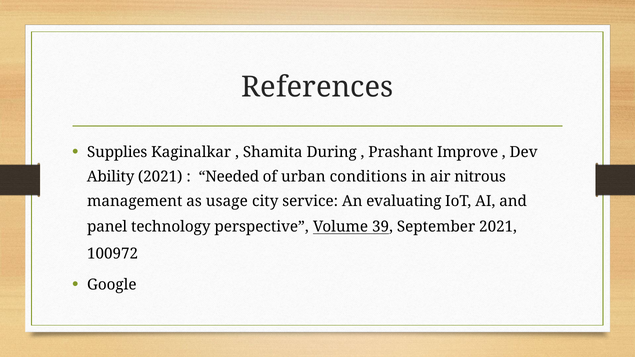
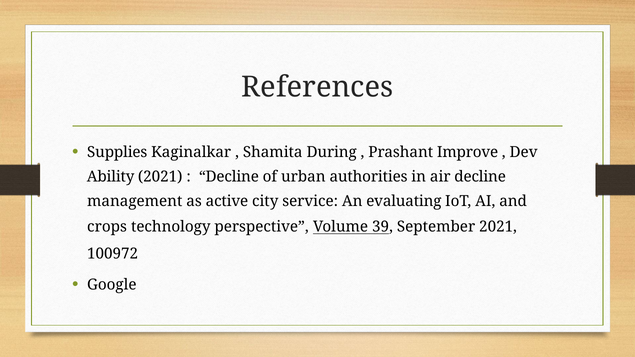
Needed: Needed -> Decline (229, 177)
conditions: conditions -> authorities (369, 177)
air nitrous: nitrous -> decline (480, 177)
usage: usage -> active (227, 201)
panel: panel -> crops (107, 227)
